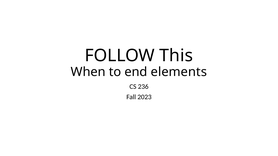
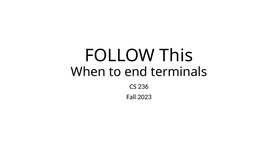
elements: elements -> terminals (179, 72)
